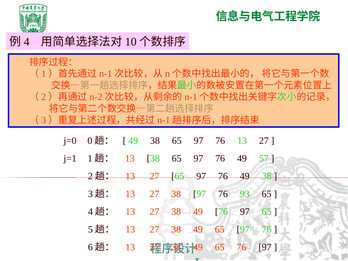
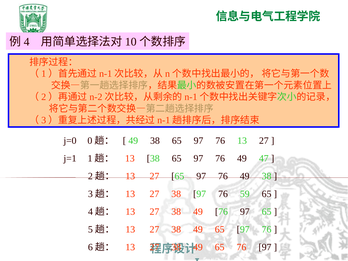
57: 57 -> 47 (264, 158)
93: 93 -> 59 (245, 194)
